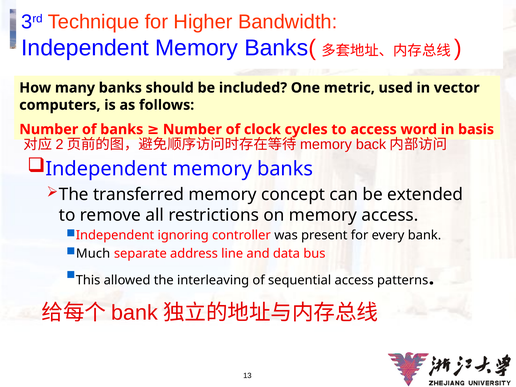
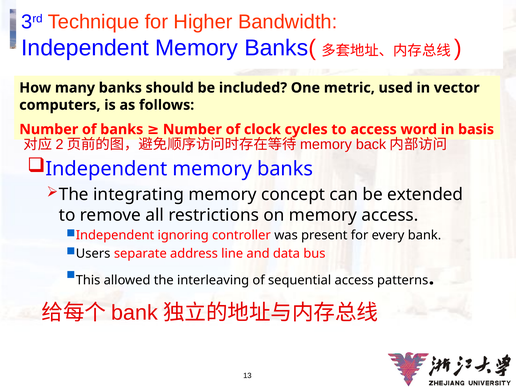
transferred: transferred -> integrating (139, 194)
Much: Much -> Users (93, 253)
